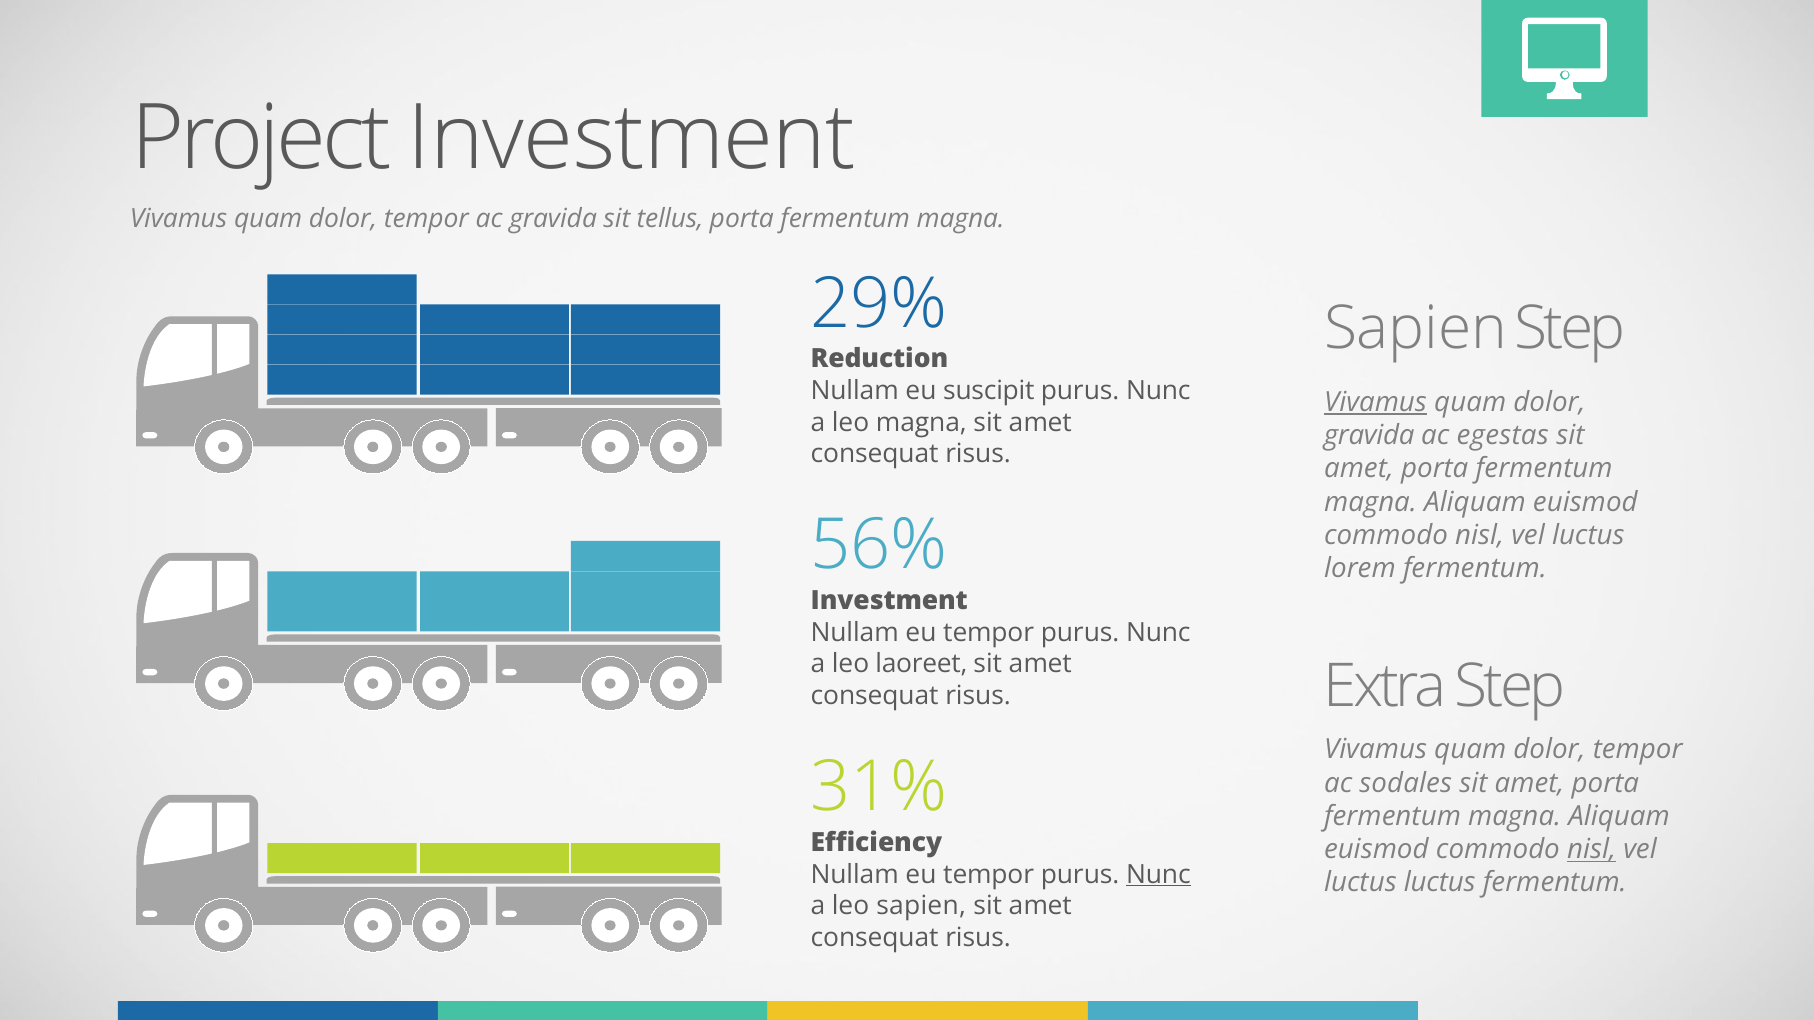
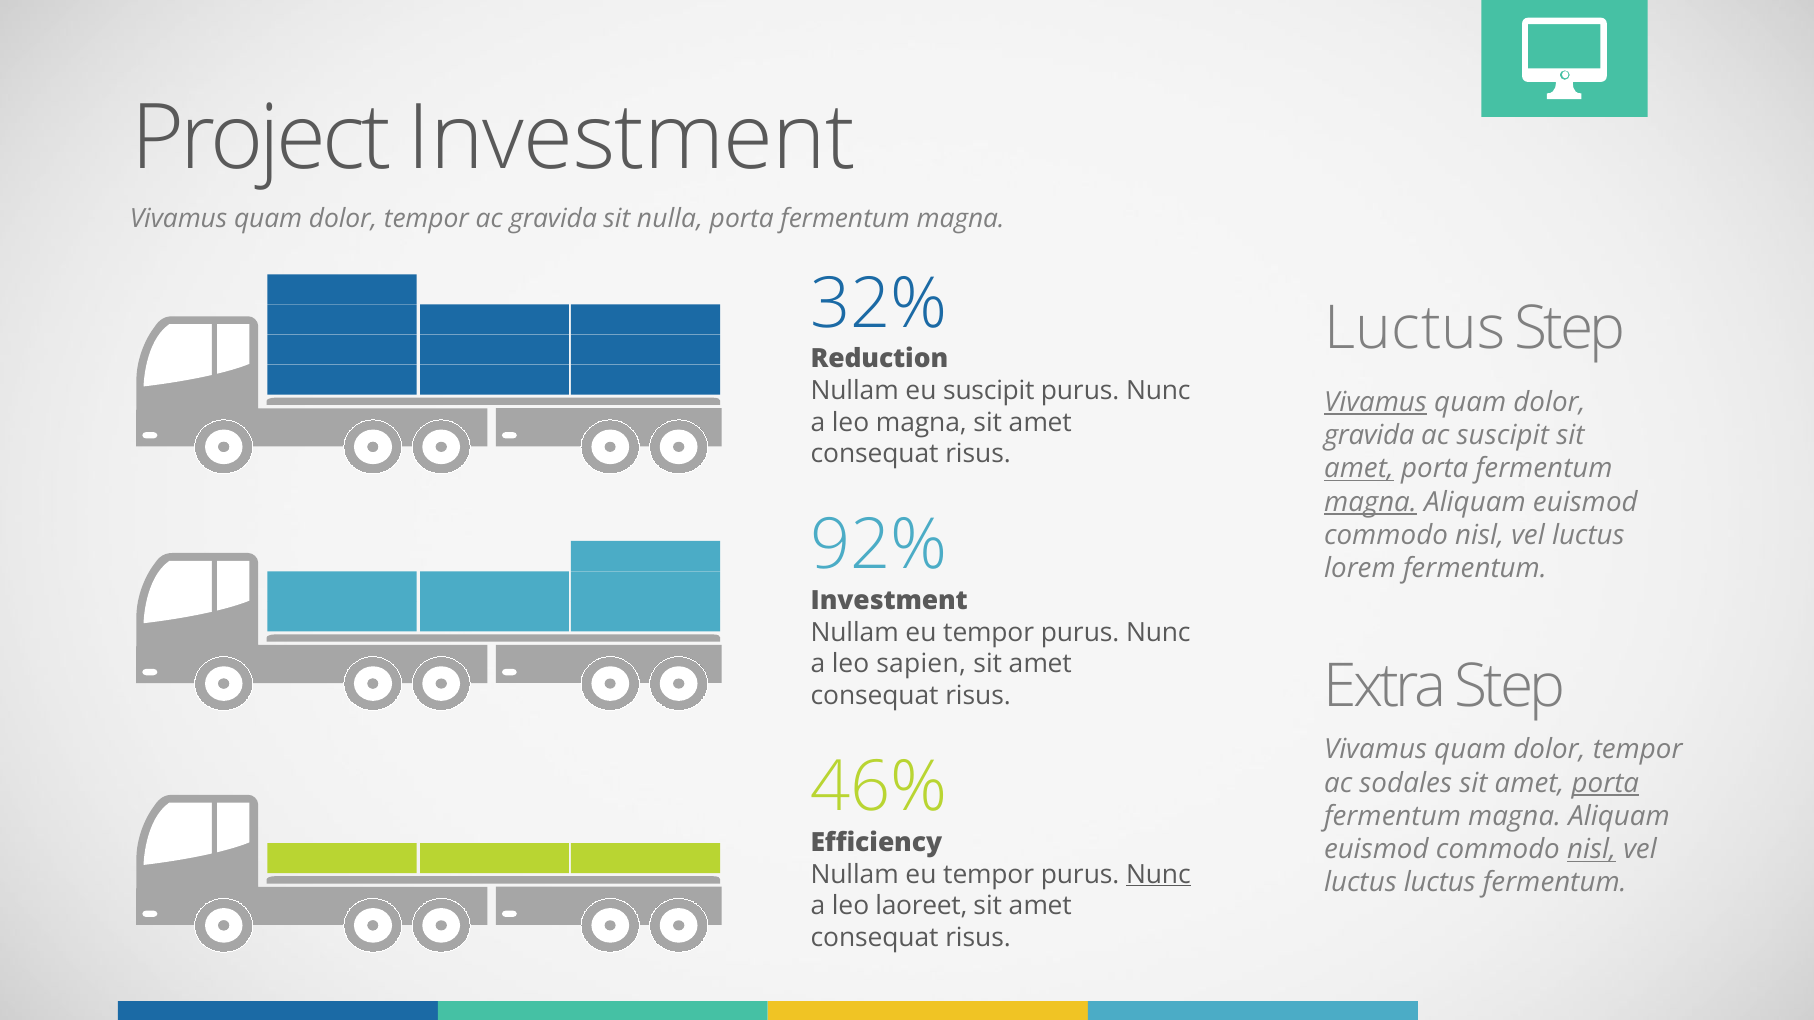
tellus: tellus -> nulla (670, 218)
29%: 29% -> 32% (879, 304)
Sapien: Sapien -> Luctus (1415, 328)
ac egestas: egestas -> suscipit (1503, 436)
amet underline: none -> present (1359, 469)
magna underline: none -> present (1370, 502)
56%: 56% -> 92% (879, 546)
laoreet: laoreet -> sapien (921, 664)
31%: 31% -> 46% (879, 788)
porta underline: none -> present (1605, 783)
leo sapien: sapien -> laoreet (921, 906)
